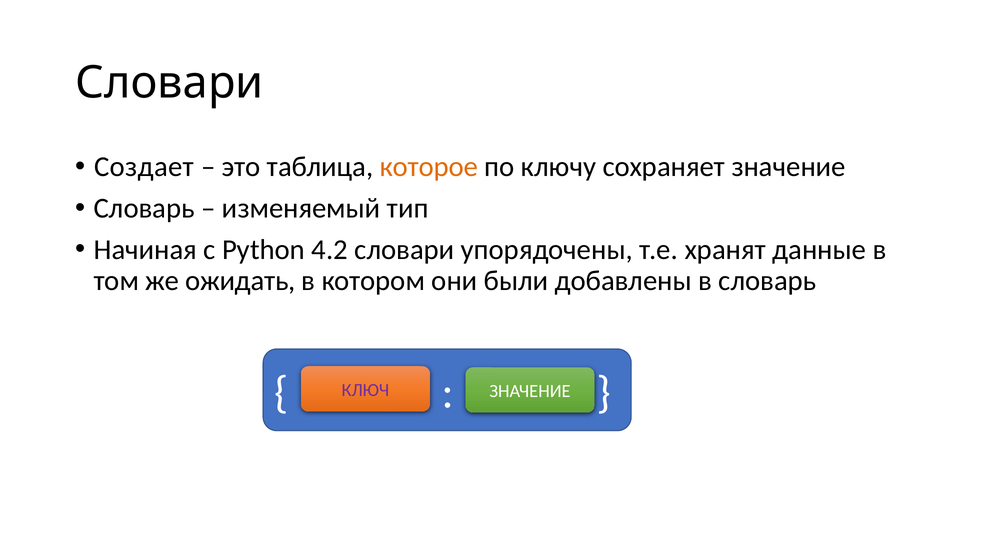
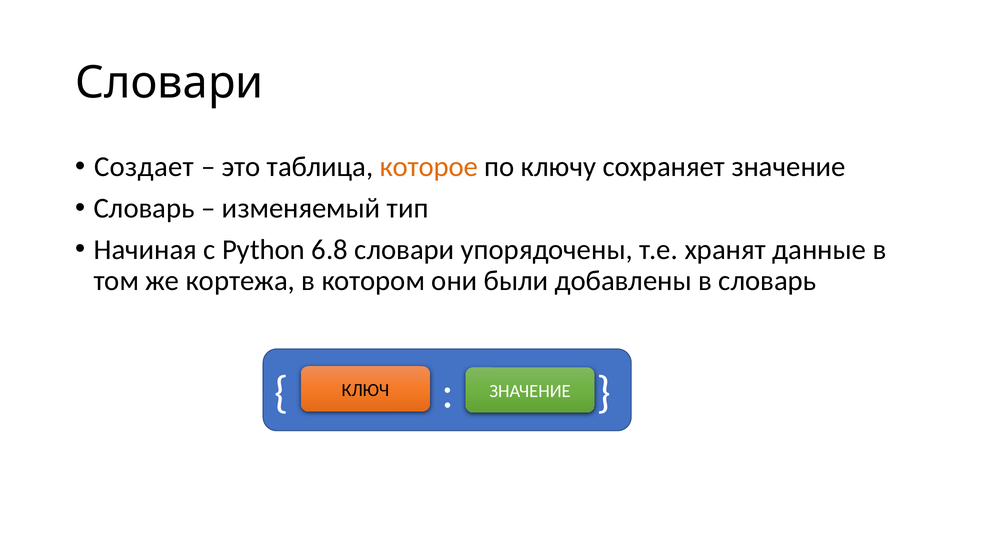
4.2: 4.2 -> 6.8 (330, 249)
ожидать: ожидать -> кортежа (240, 280)
КЛЮЧ colour: purple -> black (365, 390)
